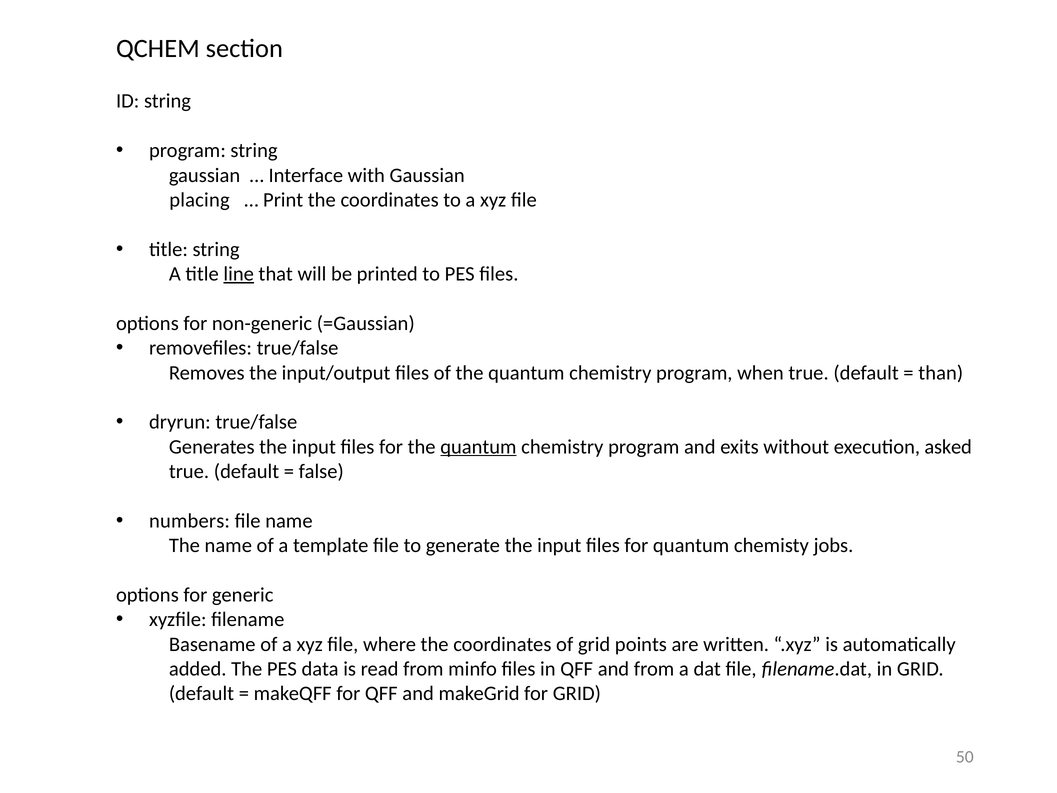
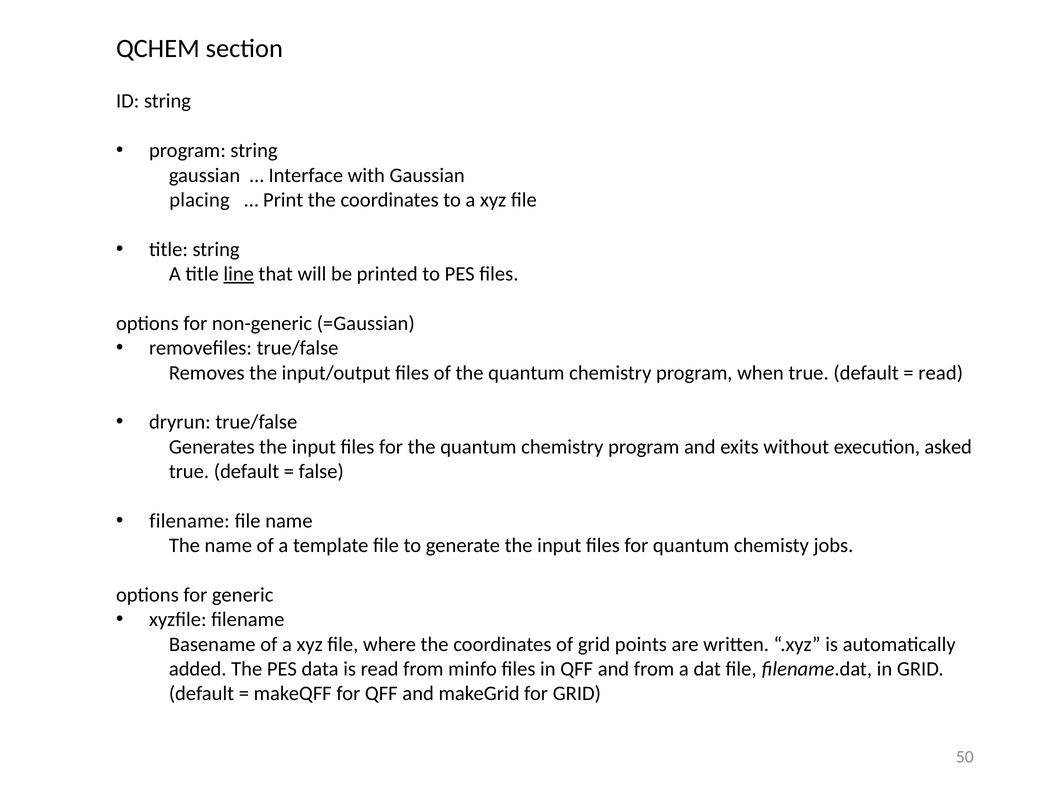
than: than -> read (941, 373)
quantum underline: present -> none (478, 447)
numbers: numbers -> filename (190, 521)
